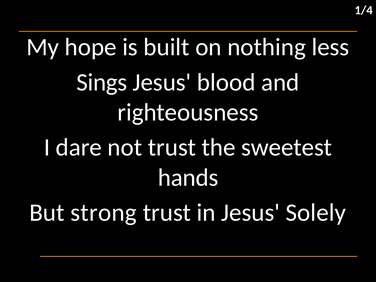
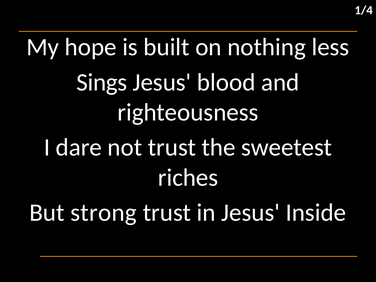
hands: hands -> riches (188, 178)
Solely: Solely -> Inside (316, 213)
